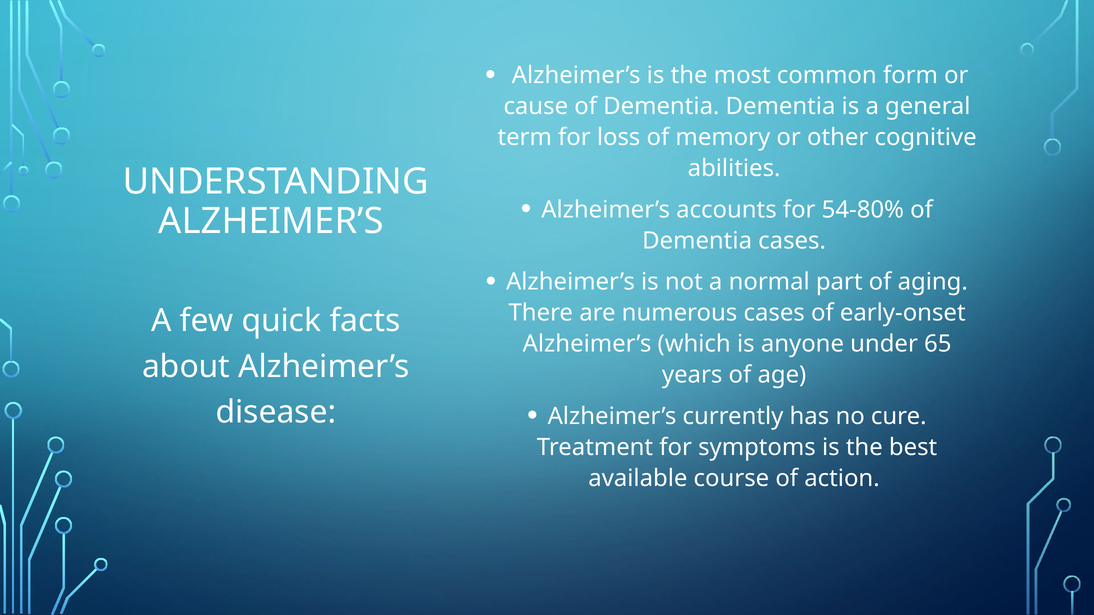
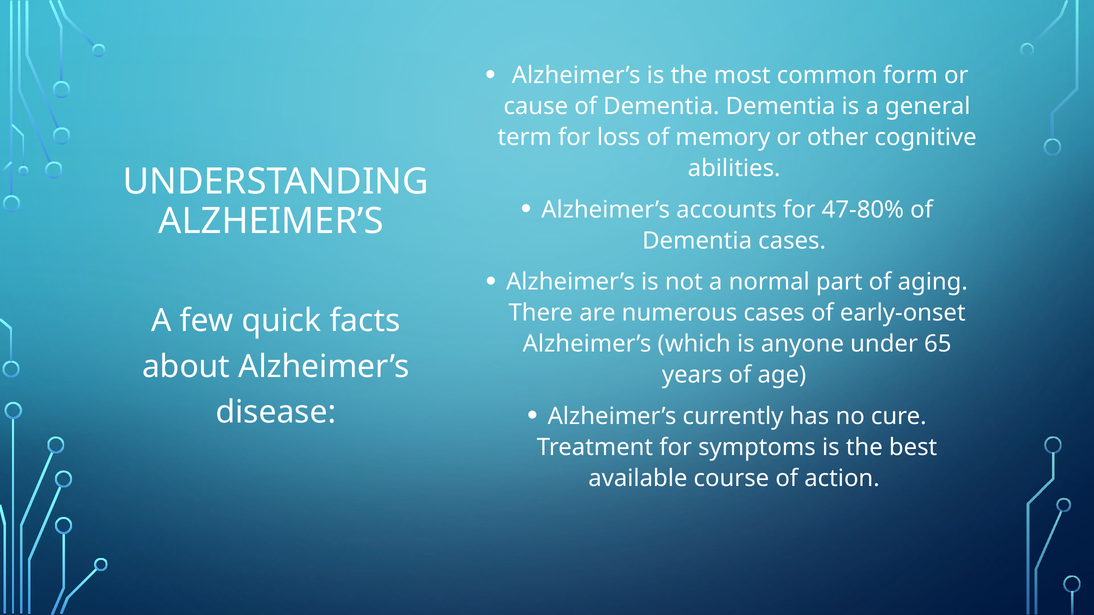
54-80%: 54-80% -> 47-80% (863, 210)
